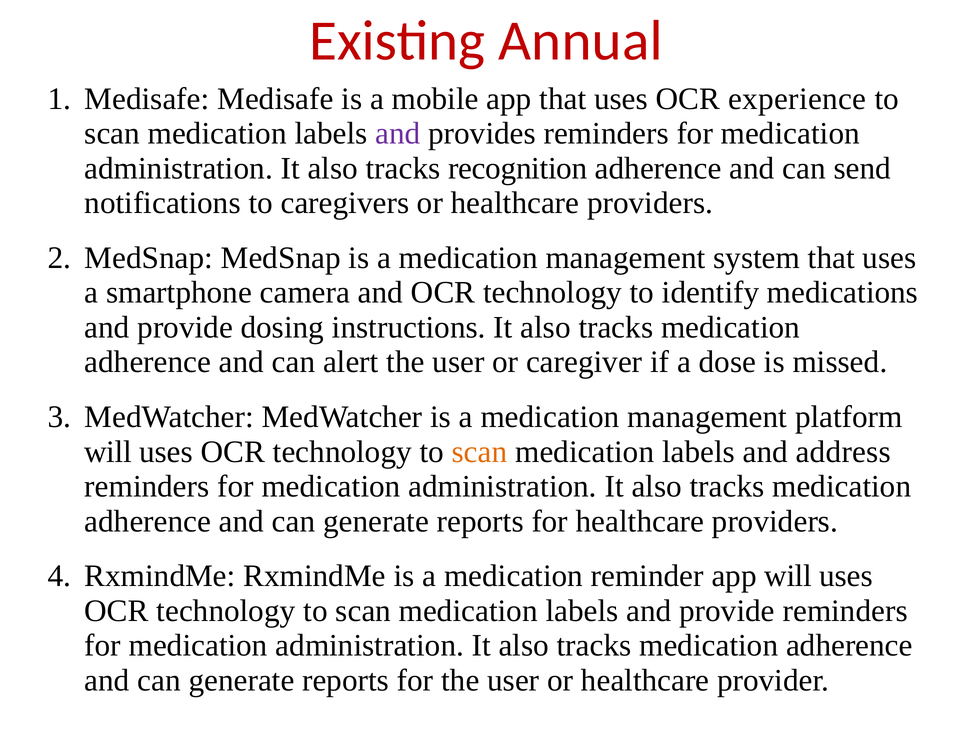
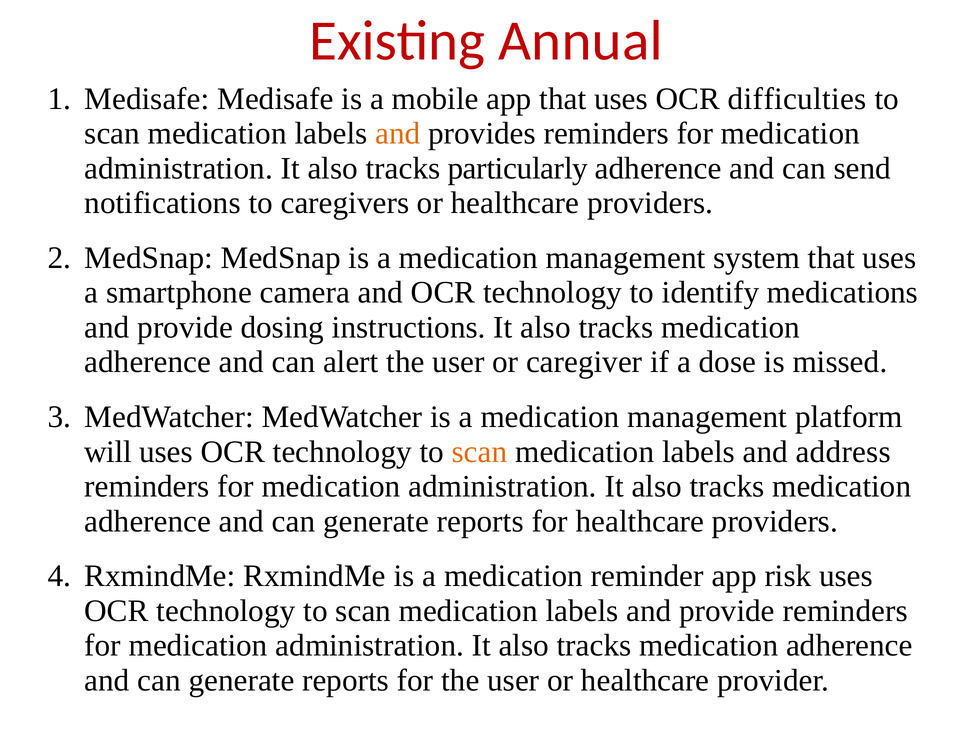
experience: experience -> difficulties (797, 99)
and colour: purple -> orange (398, 134)
recognition: recognition -> particularly (518, 168)
app will: will -> risk (788, 576)
